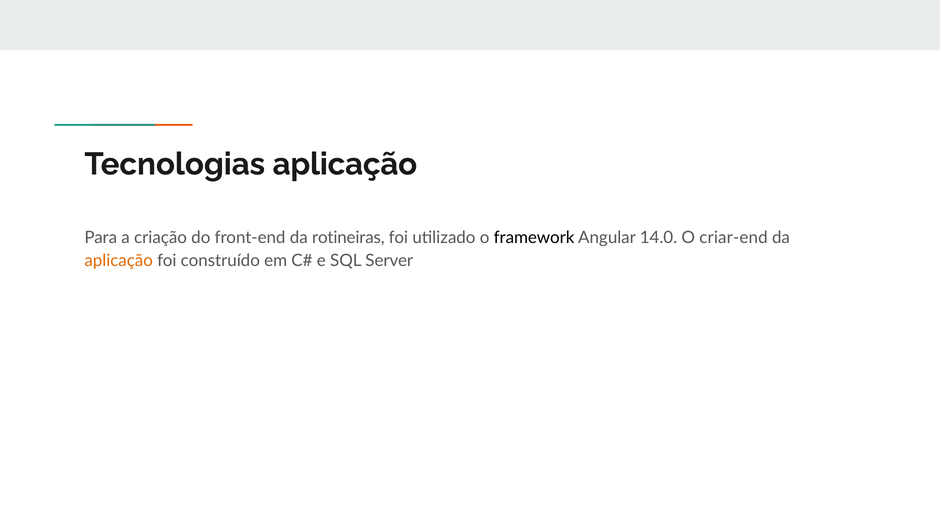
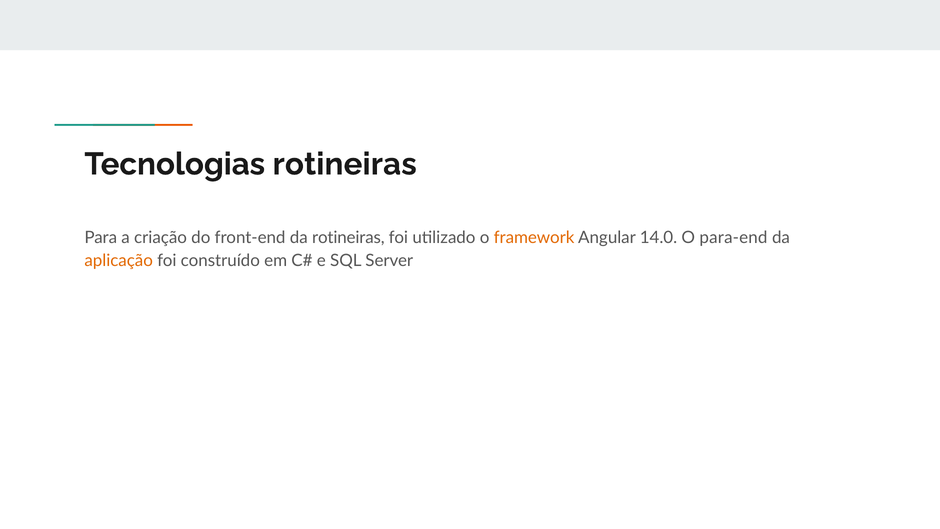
Tecnologias aplicação: aplicação -> rotineiras (345, 164)
framework colour: black -> orange (534, 237)
criar-end: criar-end -> para-end (733, 237)
